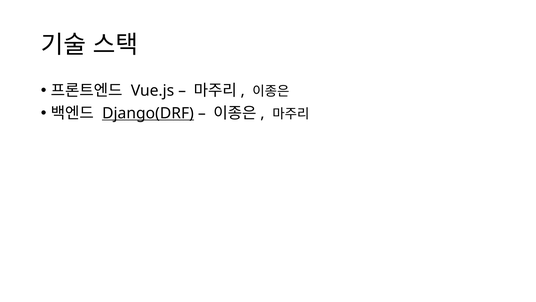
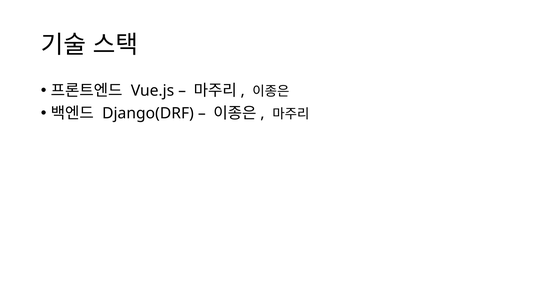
Django(DRF underline: present -> none (148, 113)
